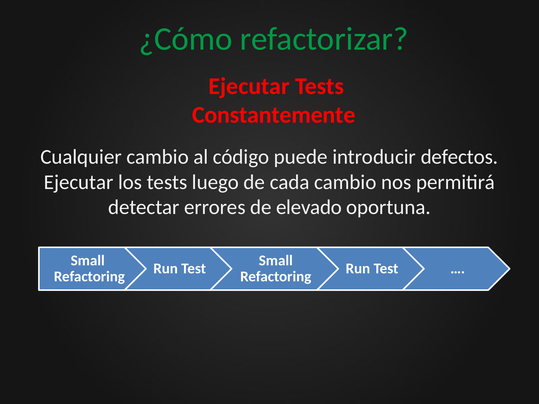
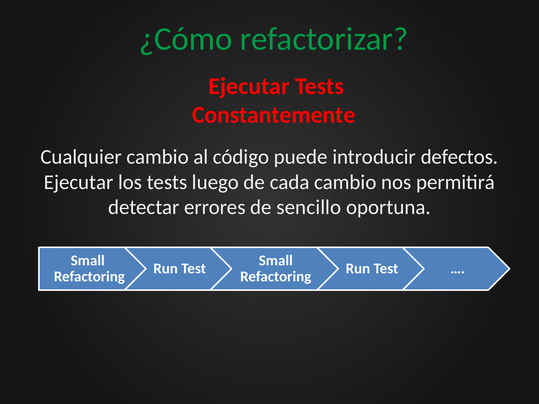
elevado: elevado -> sencillo (309, 207)
